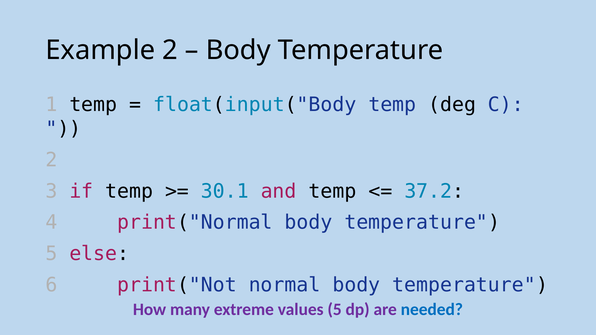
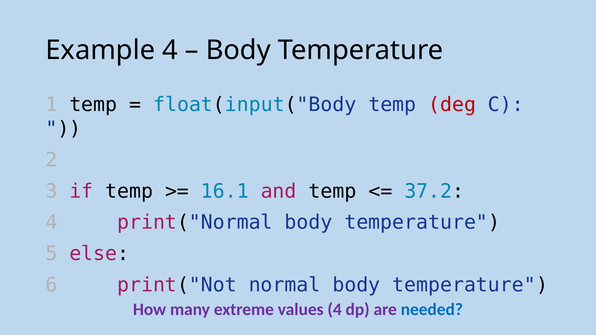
Example 2: 2 -> 4 (170, 50)
deg colour: black -> red (452, 105)
30.1: 30.1 -> 16.1 (225, 191)
values 5: 5 -> 4 (335, 310)
